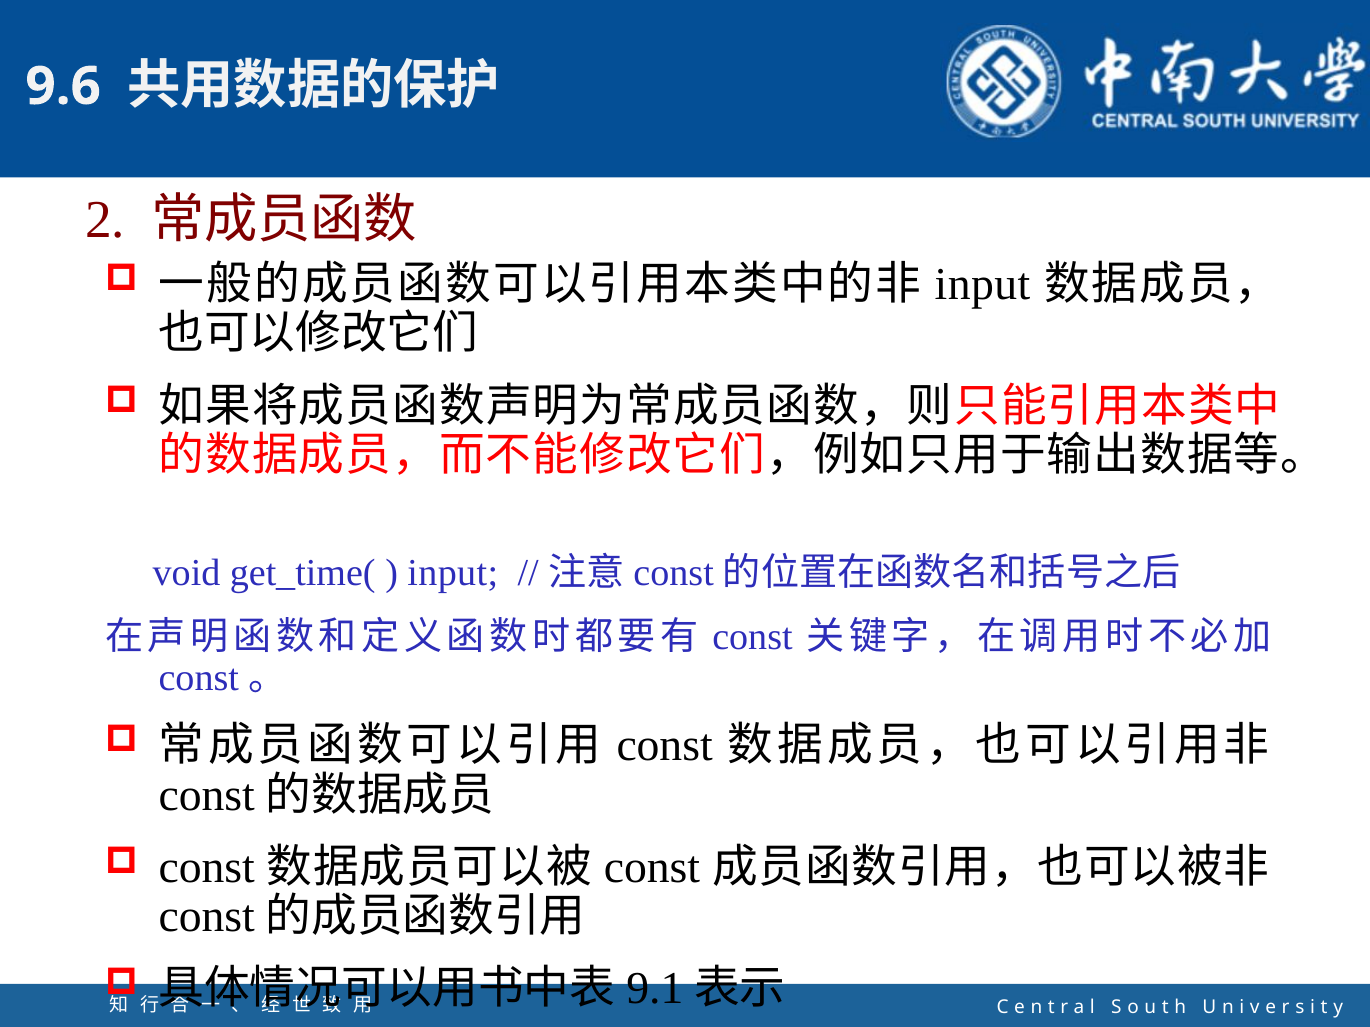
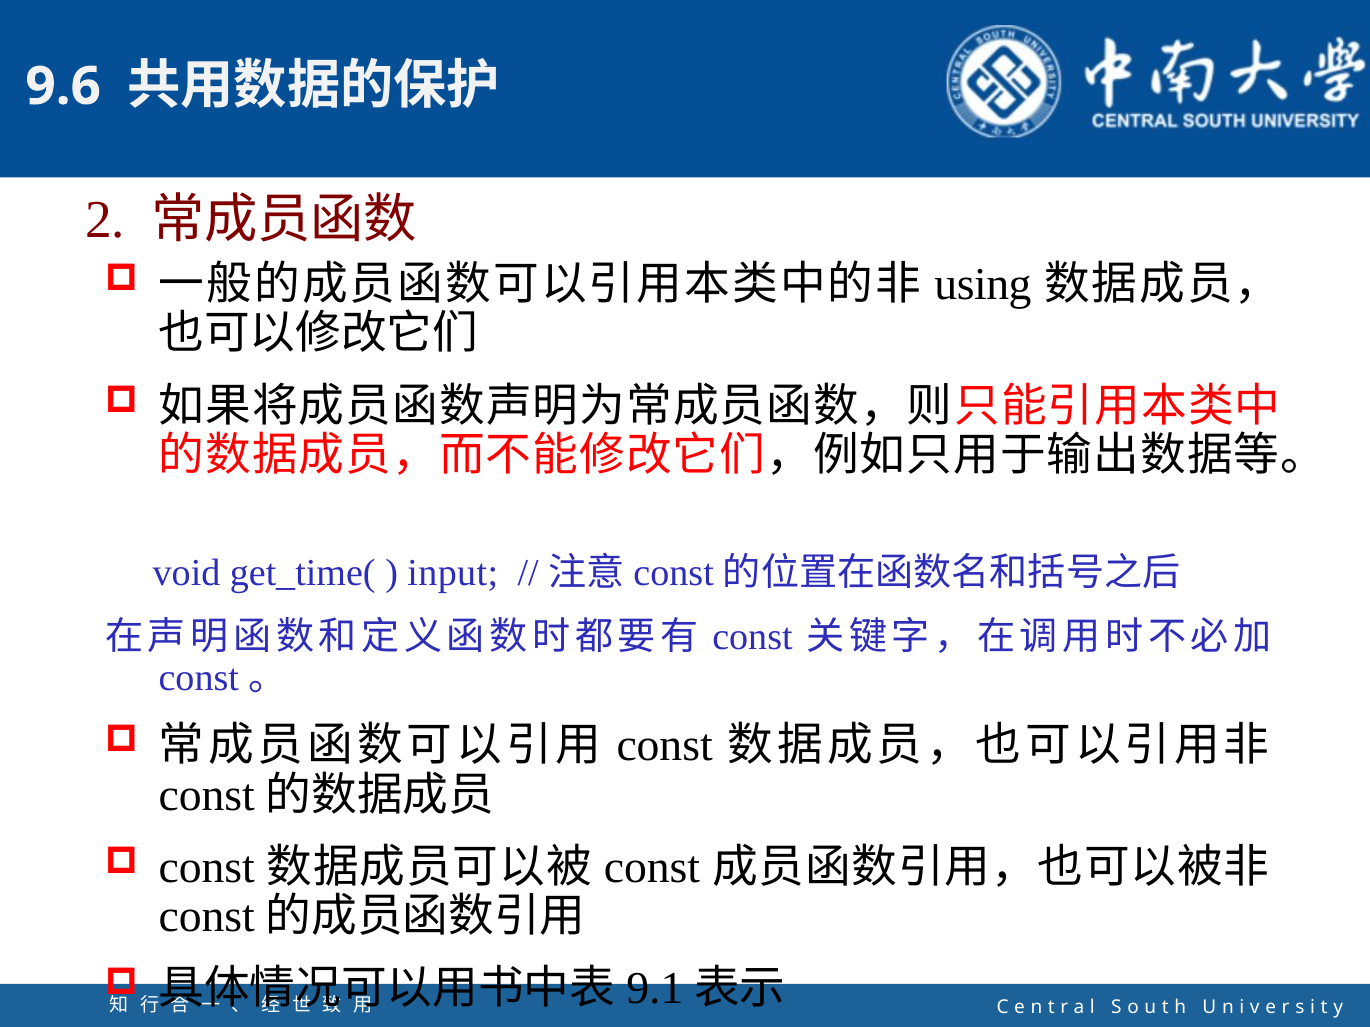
input: input -> using (983, 285)
